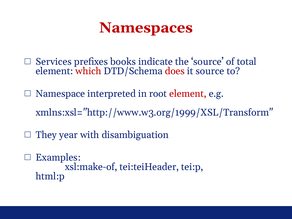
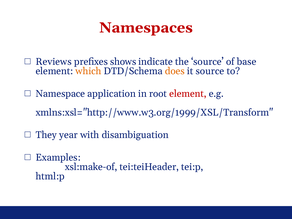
Services: Services -> Reviews (54, 62)
books: books -> shows (123, 62)
total: total -> base (247, 62)
which colour: red -> orange (88, 71)
does colour: red -> orange (175, 71)
interpreted: interpreted -> application (112, 94)
